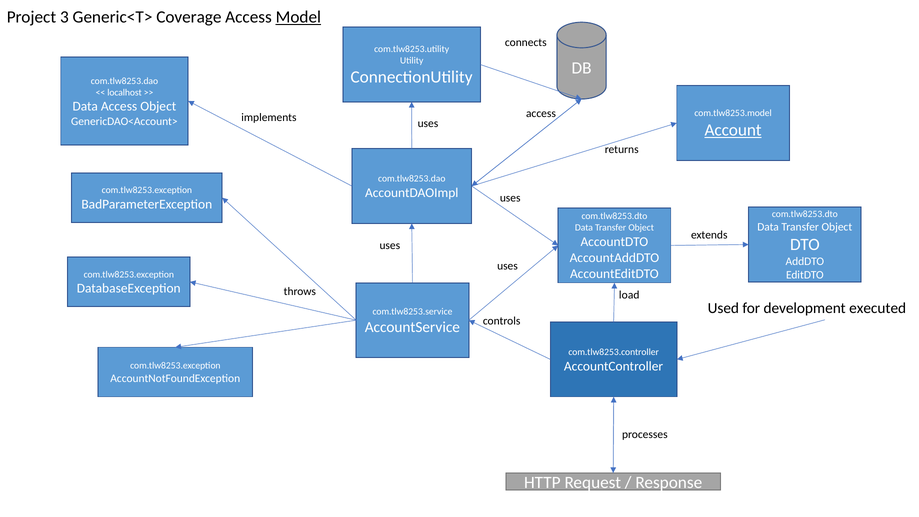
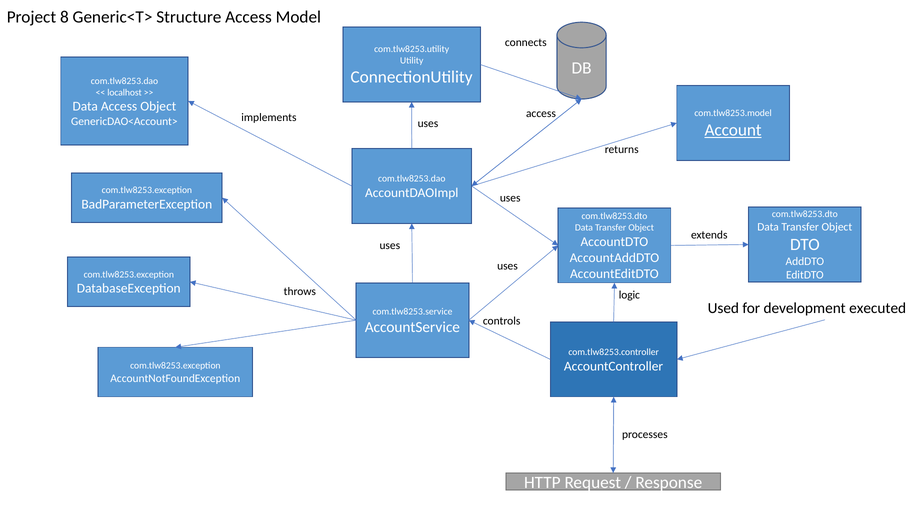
3: 3 -> 8 (64, 17)
Coverage: Coverage -> Structure (189, 17)
Model underline: present -> none (298, 17)
load: load -> logic (629, 295)
